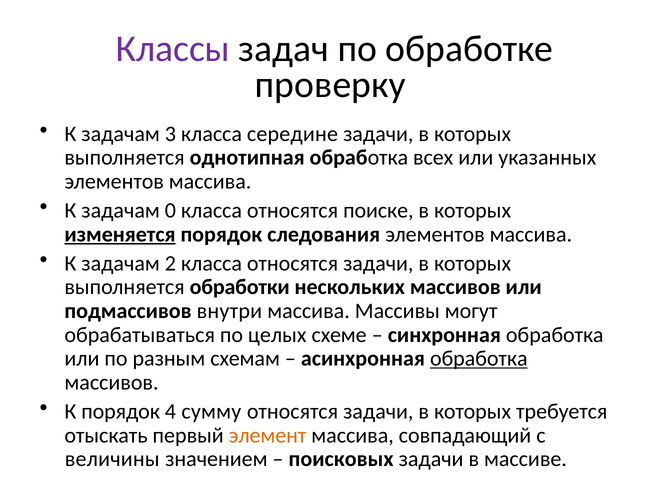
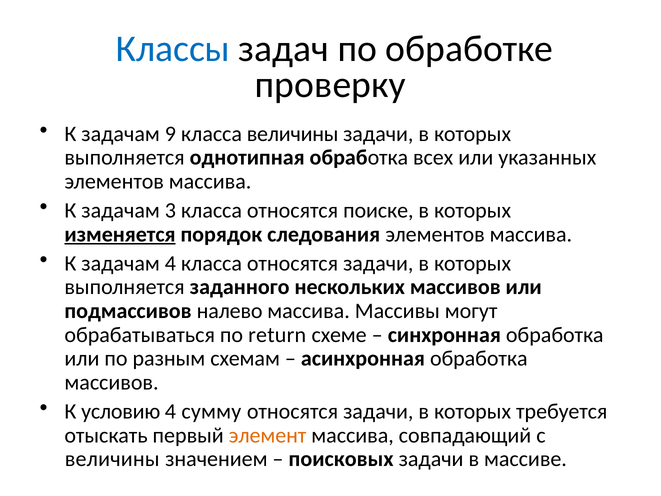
Классы colour: purple -> blue (173, 49)
3: 3 -> 9 (170, 134)
класса середине: середине -> величины (293, 134)
0: 0 -> 3 (170, 210)
задачам 2: 2 -> 4 (170, 263)
обработки: обработки -> заданного (240, 287)
внутри: внутри -> налево (230, 311)
целых: целых -> return (277, 335)
обработка underline: present -> none (479, 358)
К порядок: порядок -> условию (121, 411)
